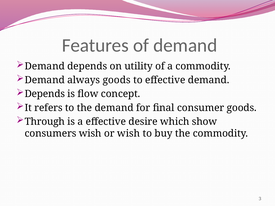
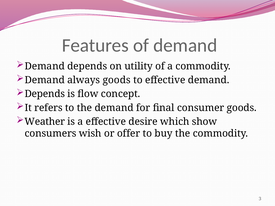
Through: Through -> Weather (45, 122)
or wish: wish -> offer (129, 134)
